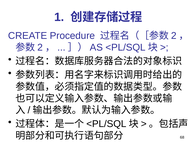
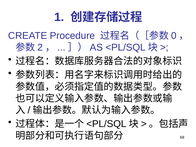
2: 2 -> 0 (174, 36)
